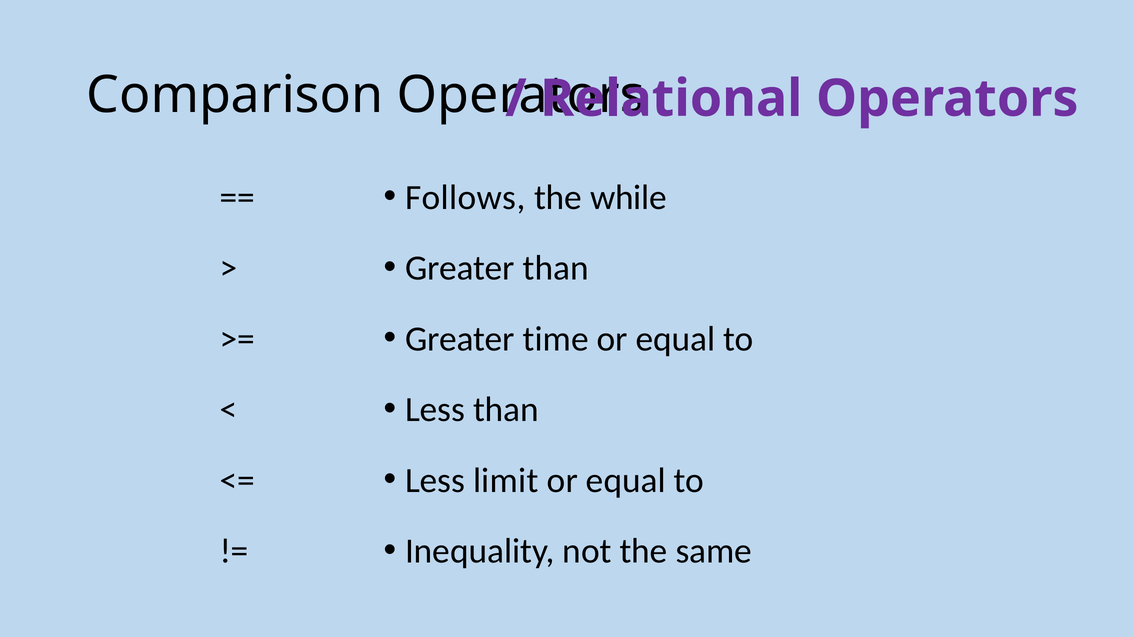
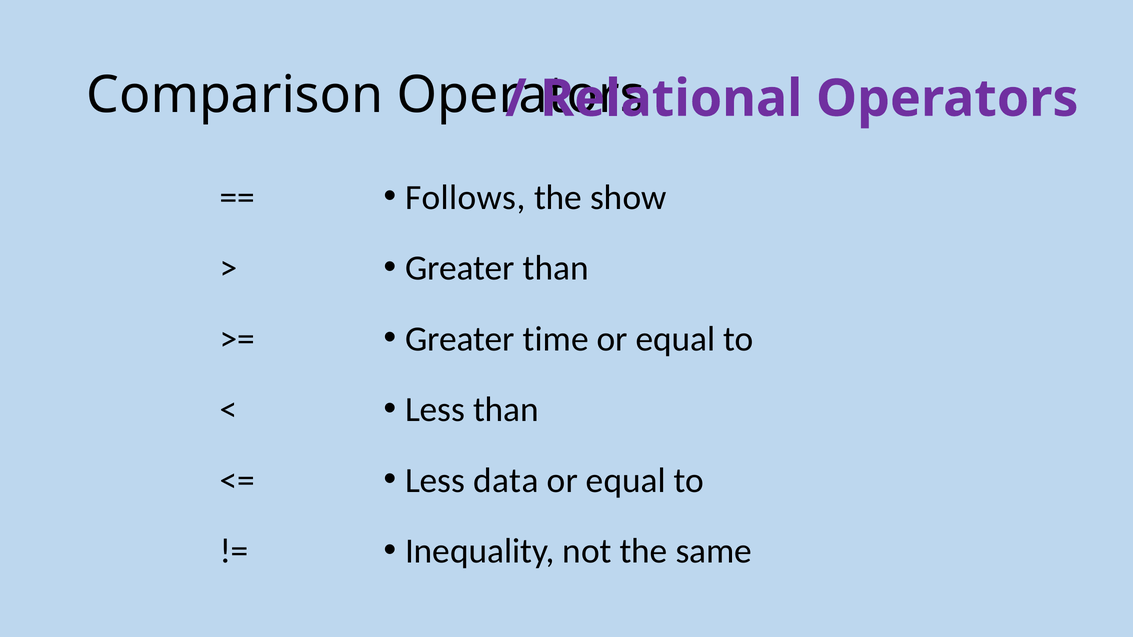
while: while -> show (628, 198)
limit: limit -> data (506, 481)
